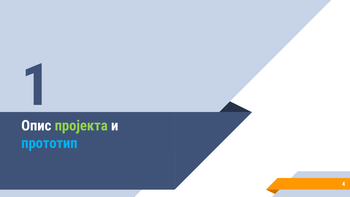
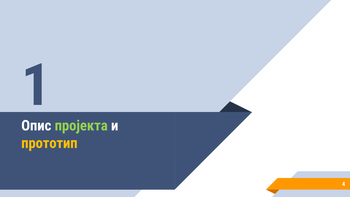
прототип colour: light blue -> yellow (49, 143)
